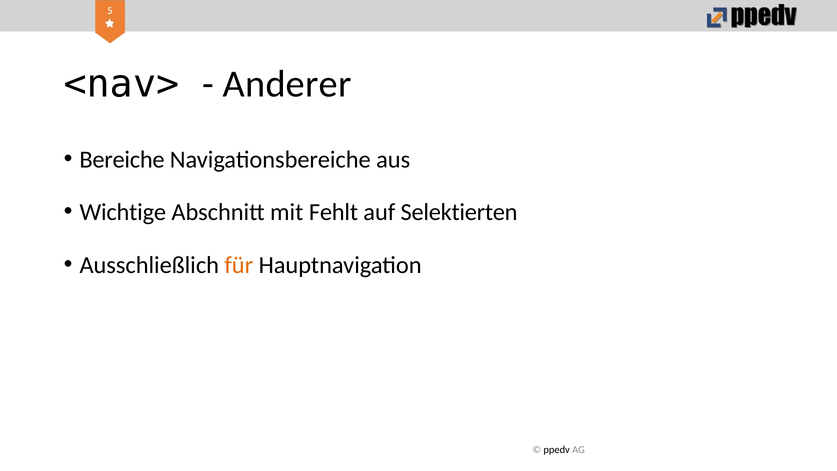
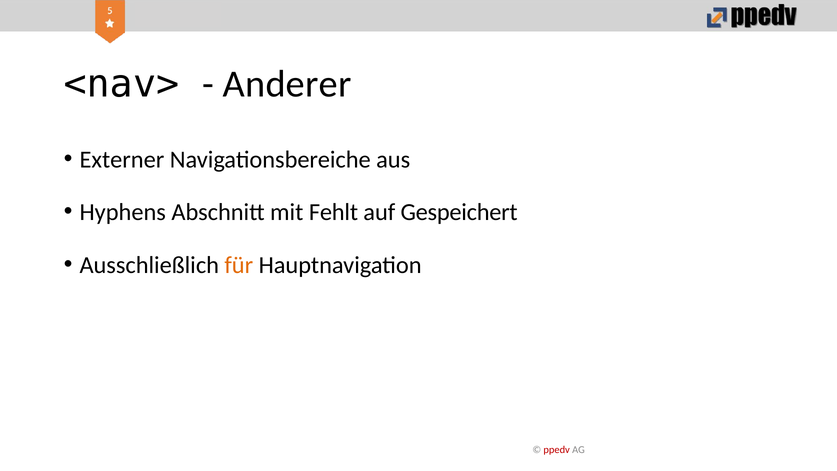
Bereiche: Bereiche -> Externer (122, 159)
Wichtige: Wichtige -> Hyphens (123, 212)
Selektierten: Selektierten -> Gespeichert (459, 212)
ppedv colour: black -> red (557, 450)
